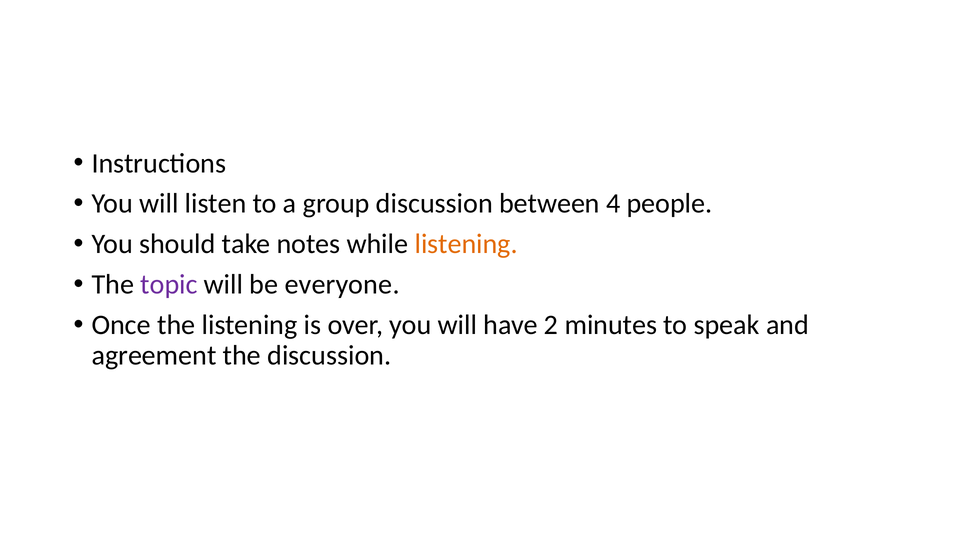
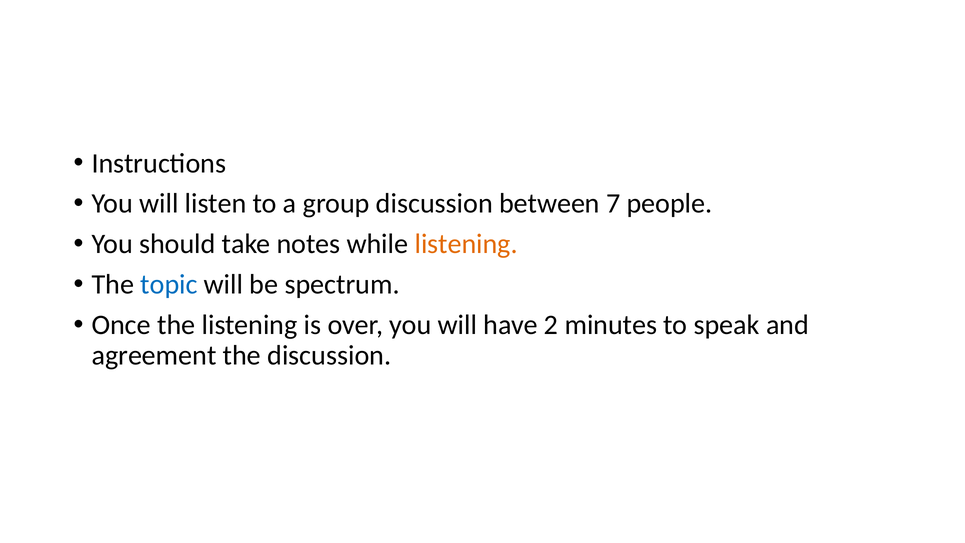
4: 4 -> 7 (613, 204)
topic colour: purple -> blue (169, 285)
everyone: everyone -> spectrum (342, 285)
